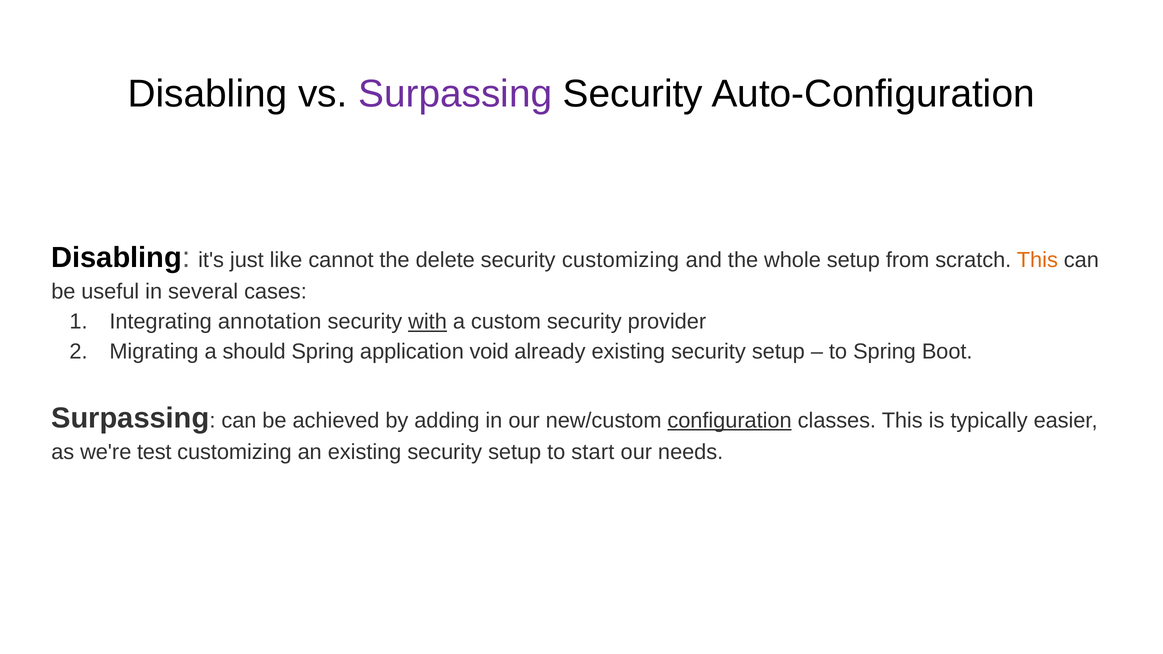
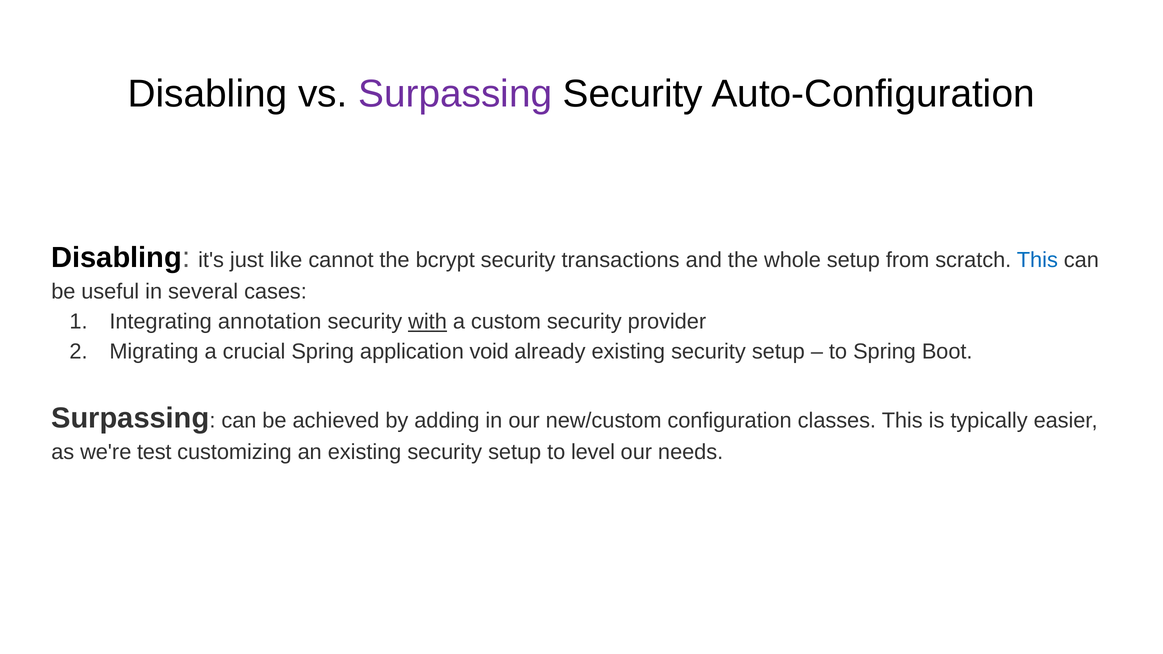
delete: delete -> bcrypt (445, 260)
security customizing: customizing -> transactions (621, 260)
This colour: orange -> blue (1037, 260)
should: should -> crucial (254, 352)
configuration underline: present -> none (730, 421)
start: start -> level (593, 452)
